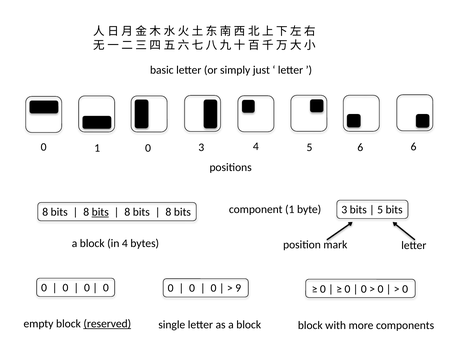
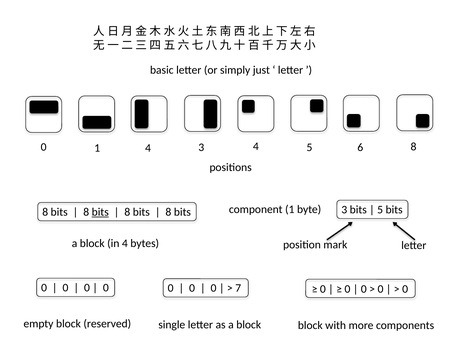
1 0: 0 -> 4 (148, 148)
6 6: 6 -> 8 (414, 147)
9: 9 -> 7 (238, 288)
reserved underline: present -> none (107, 324)
